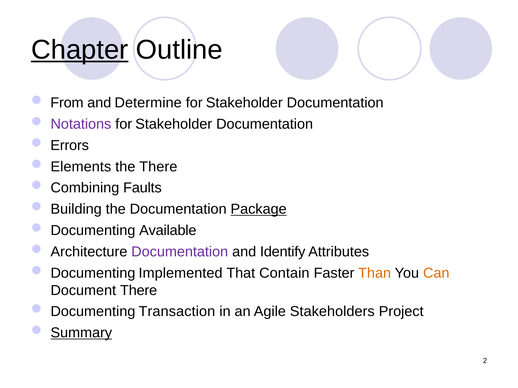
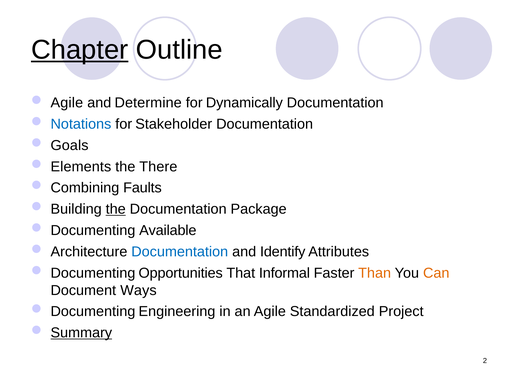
From: From -> Agile (67, 103)
Stakeholder: Stakeholder -> Dynamically (244, 103)
Notations colour: purple -> blue (81, 124)
Errors: Errors -> Goals (70, 146)
the underline: none -> present (116, 209)
Package underline: present -> none (259, 209)
Documentation colour: purple -> blue (180, 252)
Implemented: Implemented -> Opportunities (181, 273)
Contain: Contain -> Informal (284, 273)
Document There: There -> Ways (138, 291)
Transaction: Transaction -> Engineering (177, 312)
Stakeholders: Stakeholders -> Standardized (332, 312)
